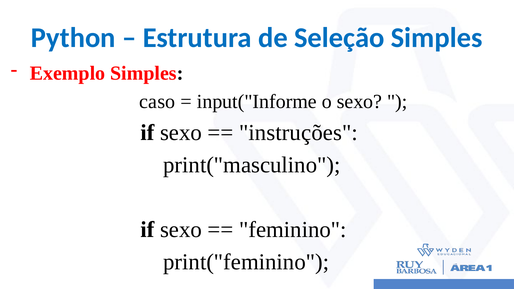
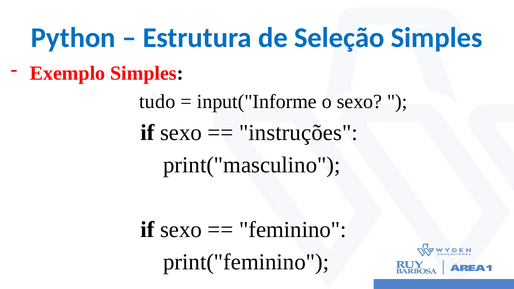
caso: caso -> tudo (157, 102)
